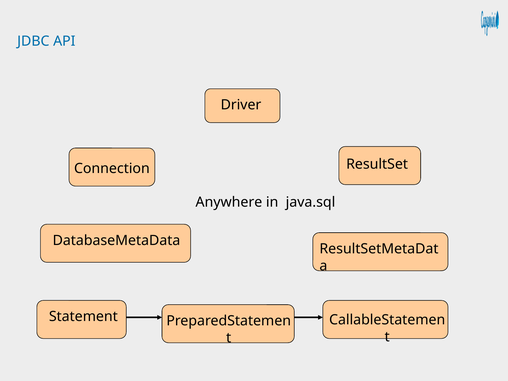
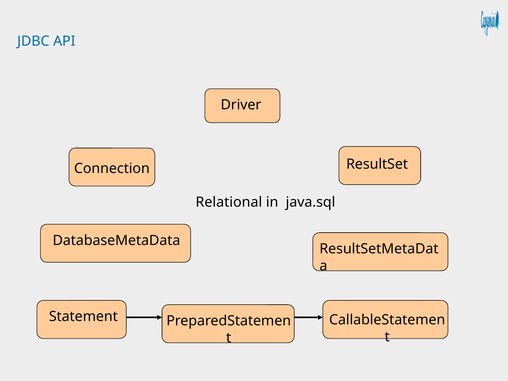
Anywhere: Anywhere -> Relational (229, 202)
